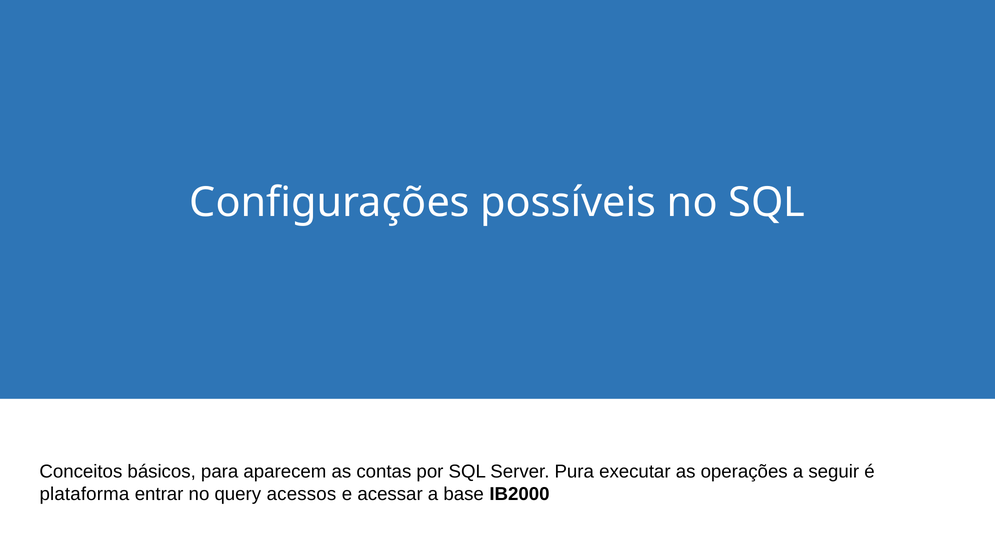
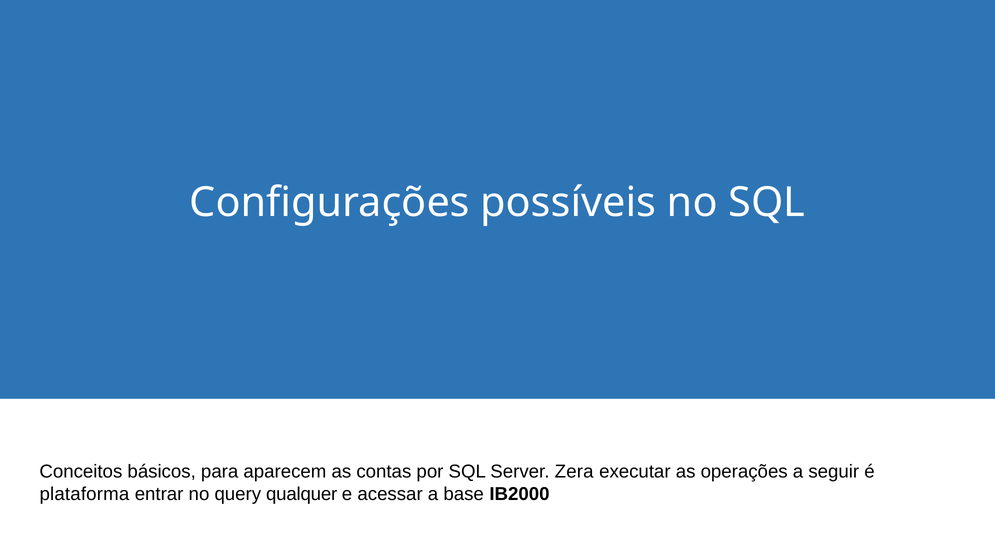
Pura: Pura -> Zera (574, 472)
acessos: acessos -> qualquer (302, 494)
